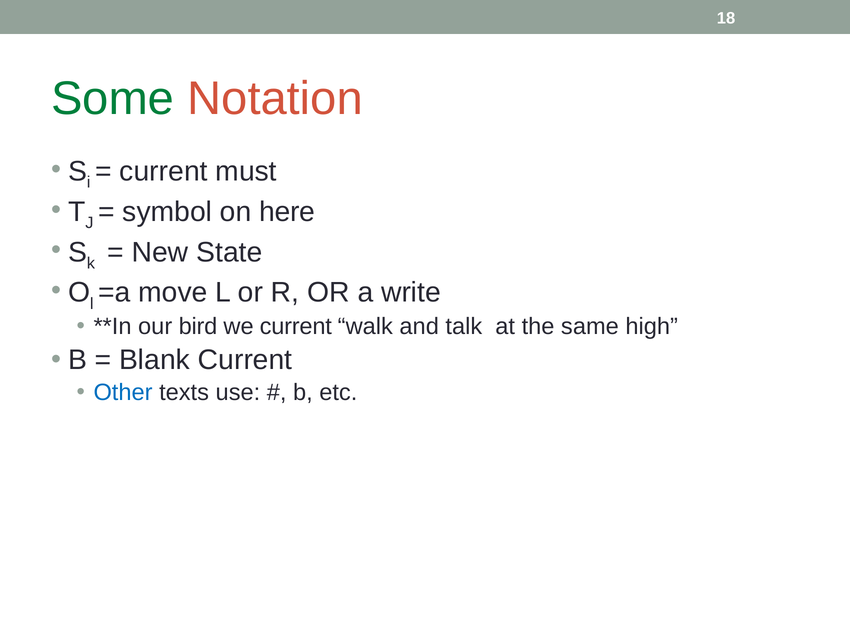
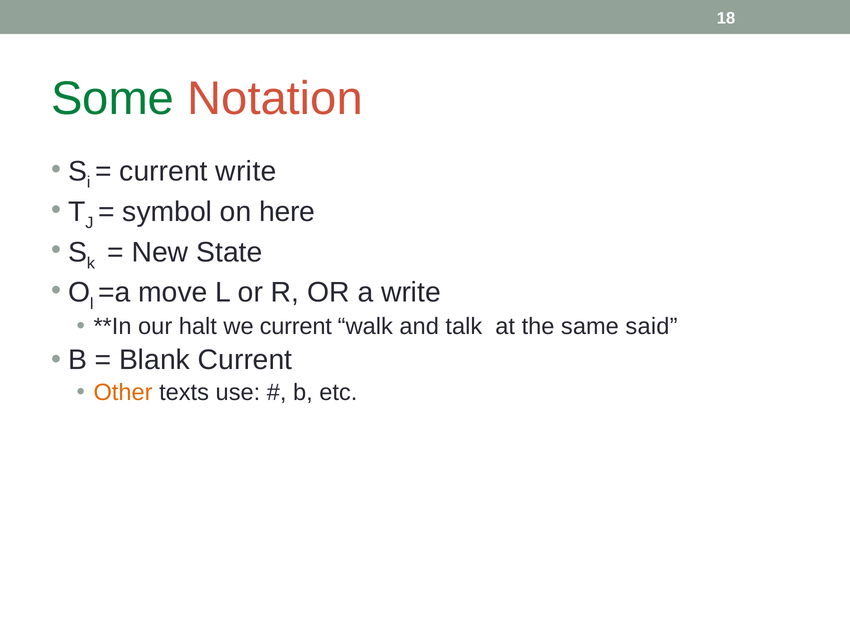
current must: must -> write (246, 171)
bird: bird -> halt (198, 327)
high: high -> said (652, 327)
Other colour: blue -> orange (123, 393)
